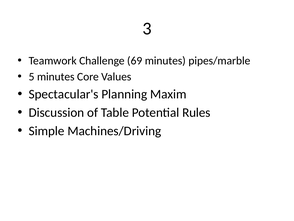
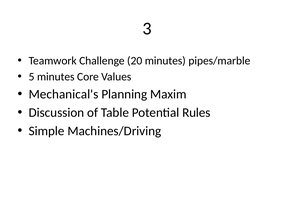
69: 69 -> 20 (135, 61)
Spectacular's: Spectacular's -> Mechanical's (64, 94)
